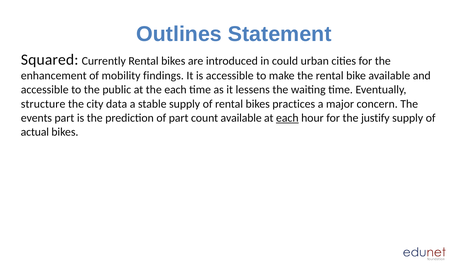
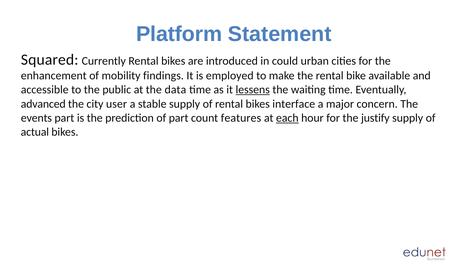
Outlines: Outlines -> Platform (179, 34)
is accessible: accessible -> employed (230, 76)
the each: each -> data (175, 90)
lessens underline: none -> present (253, 90)
structure: structure -> advanced (43, 104)
data: data -> user (117, 104)
practices: practices -> interface (294, 104)
count available: available -> features (241, 118)
